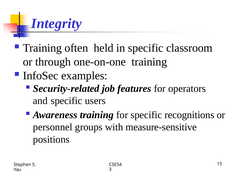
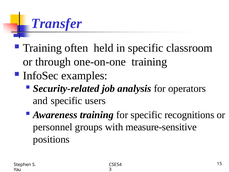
Integrity: Integrity -> Transfer (56, 23)
features: features -> analysis (134, 88)
